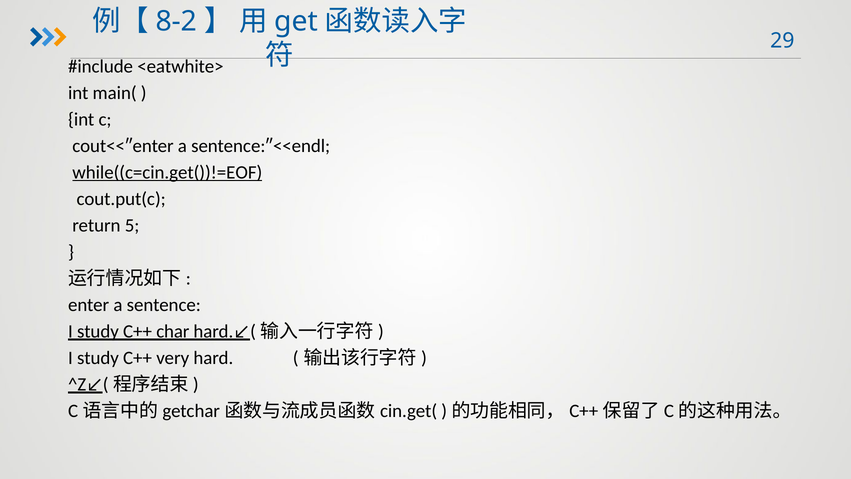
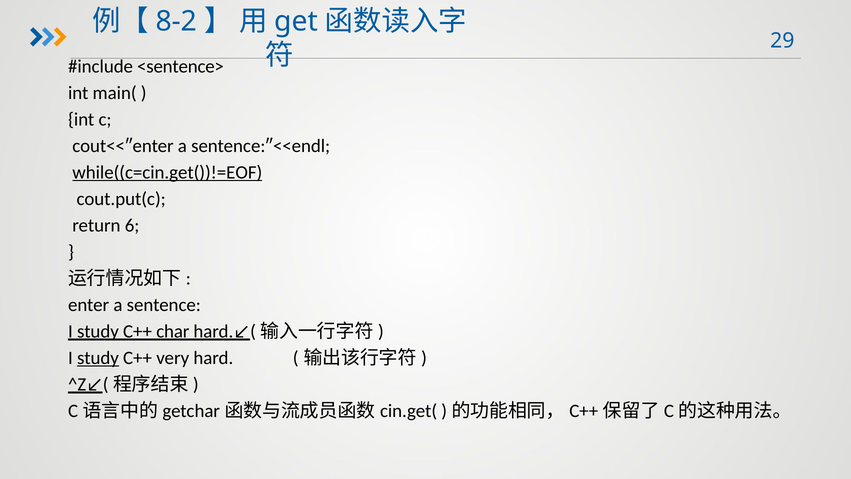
<eatwhite>: <eatwhite> -> <sentence> (180, 66)
5: 5 -> 6 (132, 225)
study underline: none -> present (98, 358)
